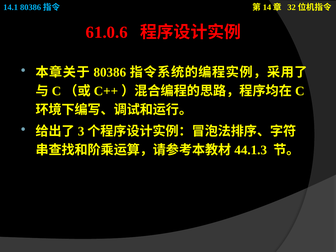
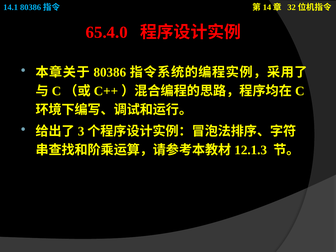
61.0.6: 61.0.6 -> 65.4.0 (107, 32)
44.1.3: 44.1.3 -> 12.1.3 (251, 150)
